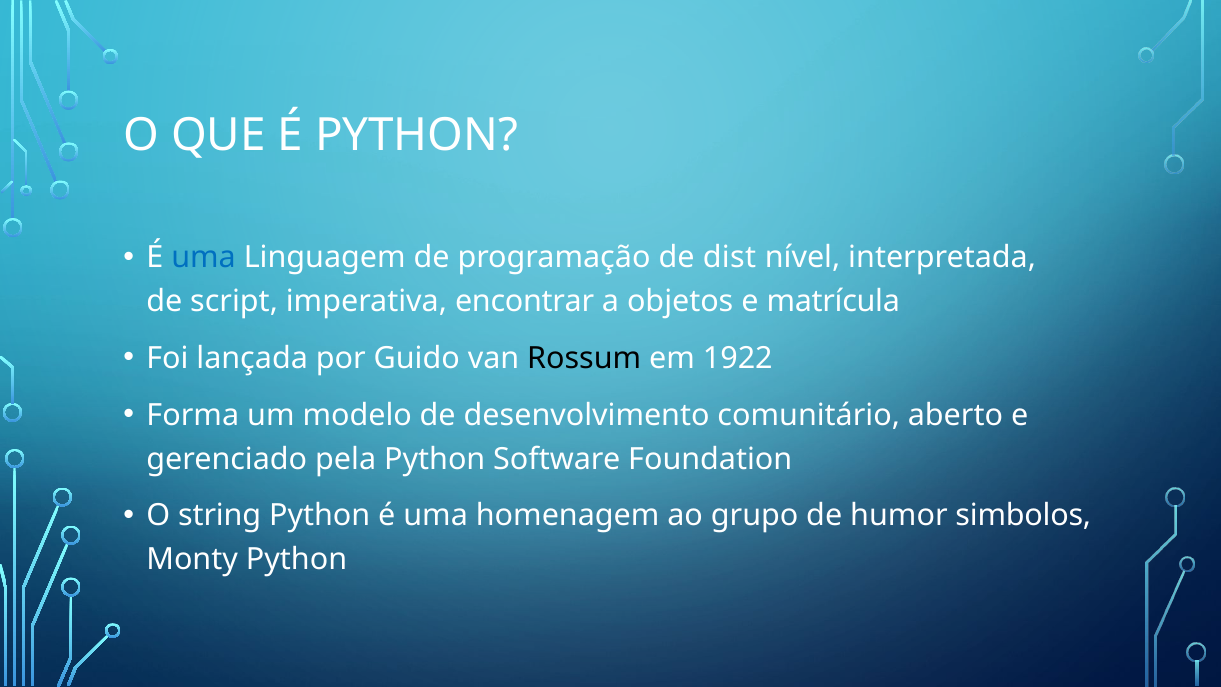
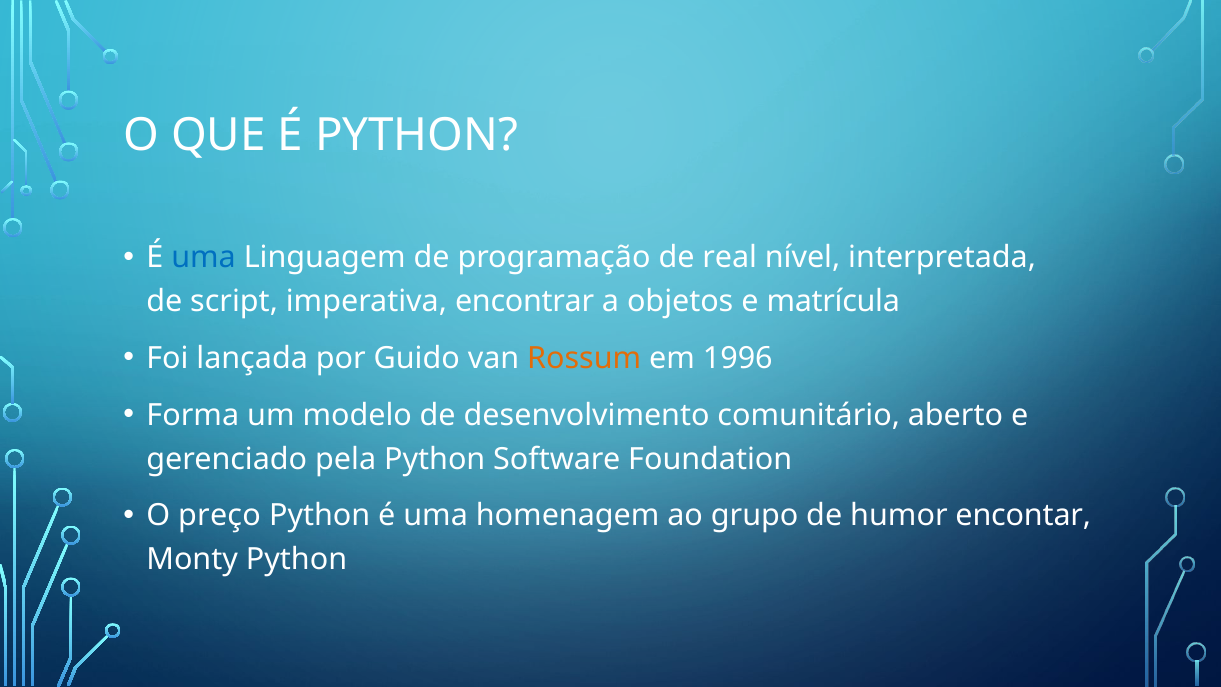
dist: dist -> real (730, 258)
Rossum colour: black -> orange (584, 358)
1922: 1922 -> 1996 (738, 358)
string: string -> preço (220, 516)
simbolos: simbolos -> encontar (1023, 516)
